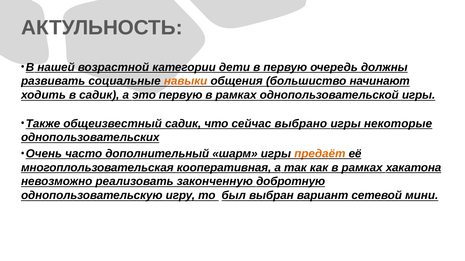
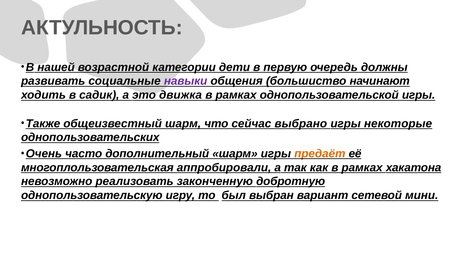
навыки colour: orange -> purple (186, 81)
это первую: первую -> движка (181, 95)
общеизвестный садик: садик -> шарм (183, 124)
кооперативная: кооперативная -> аппробировали (224, 168)
